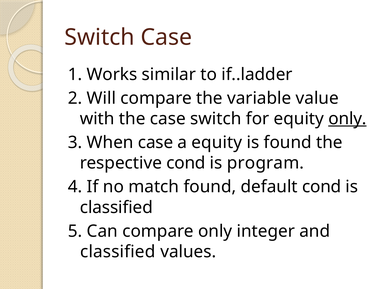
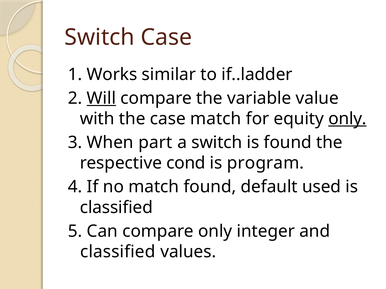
Will underline: none -> present (101, 98)
case switch: switch -> match (216, 119)
When case: case -> part (155, 143)
a equity: equity -> switch (217, 143)
default cond: cond -> used (322, 187)
